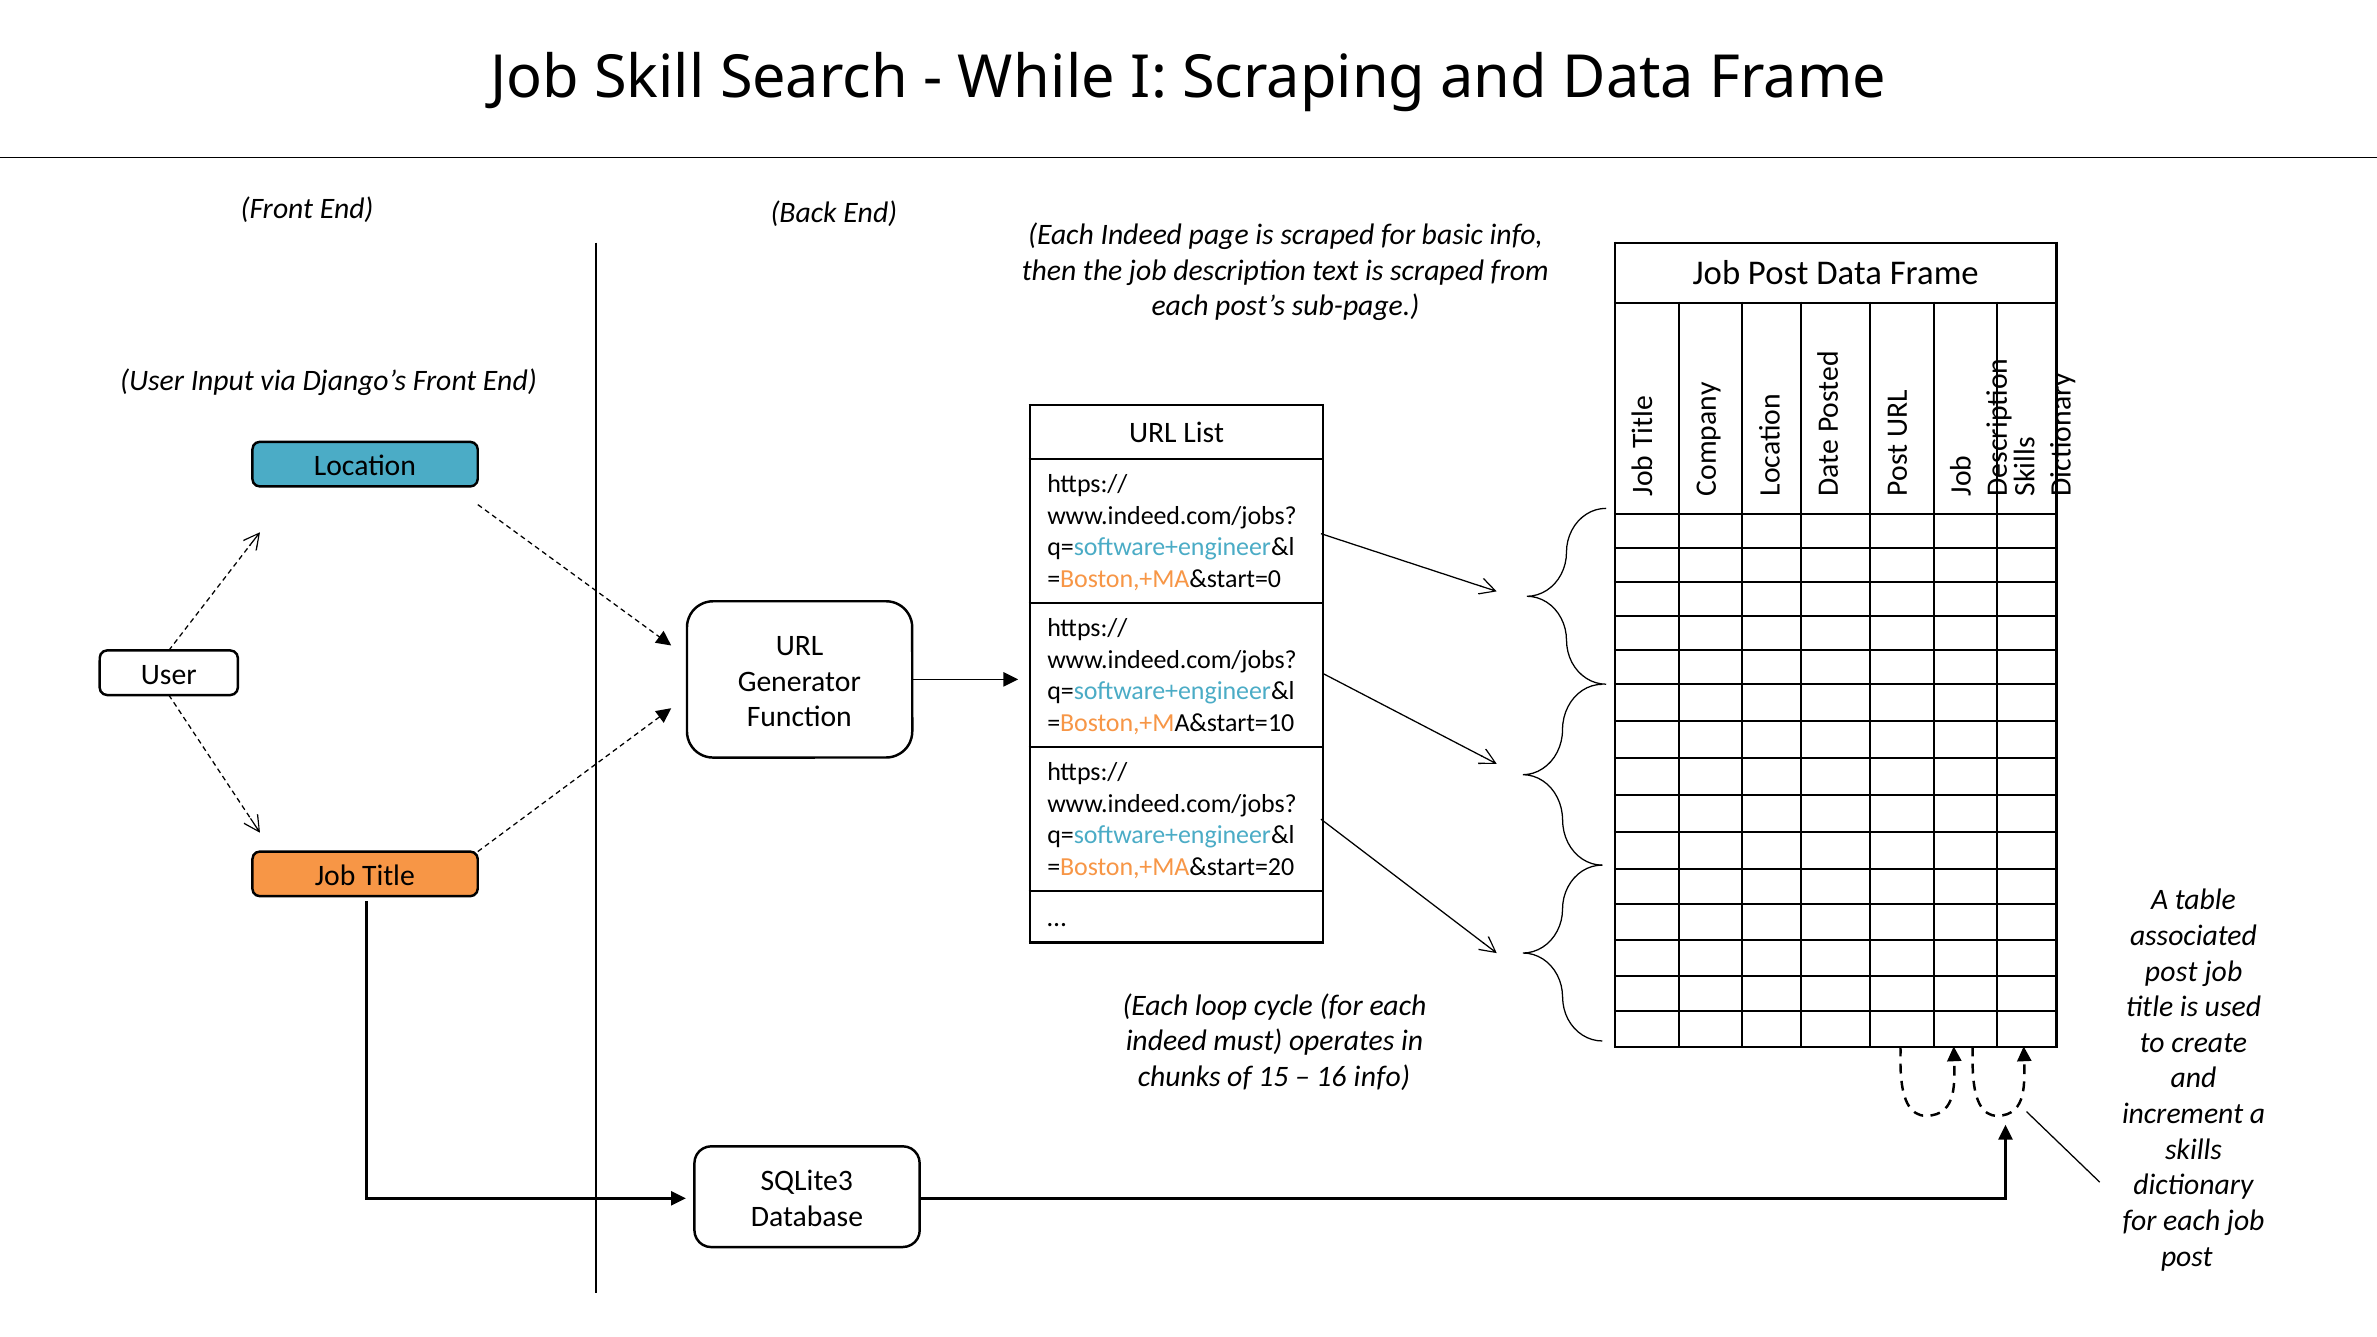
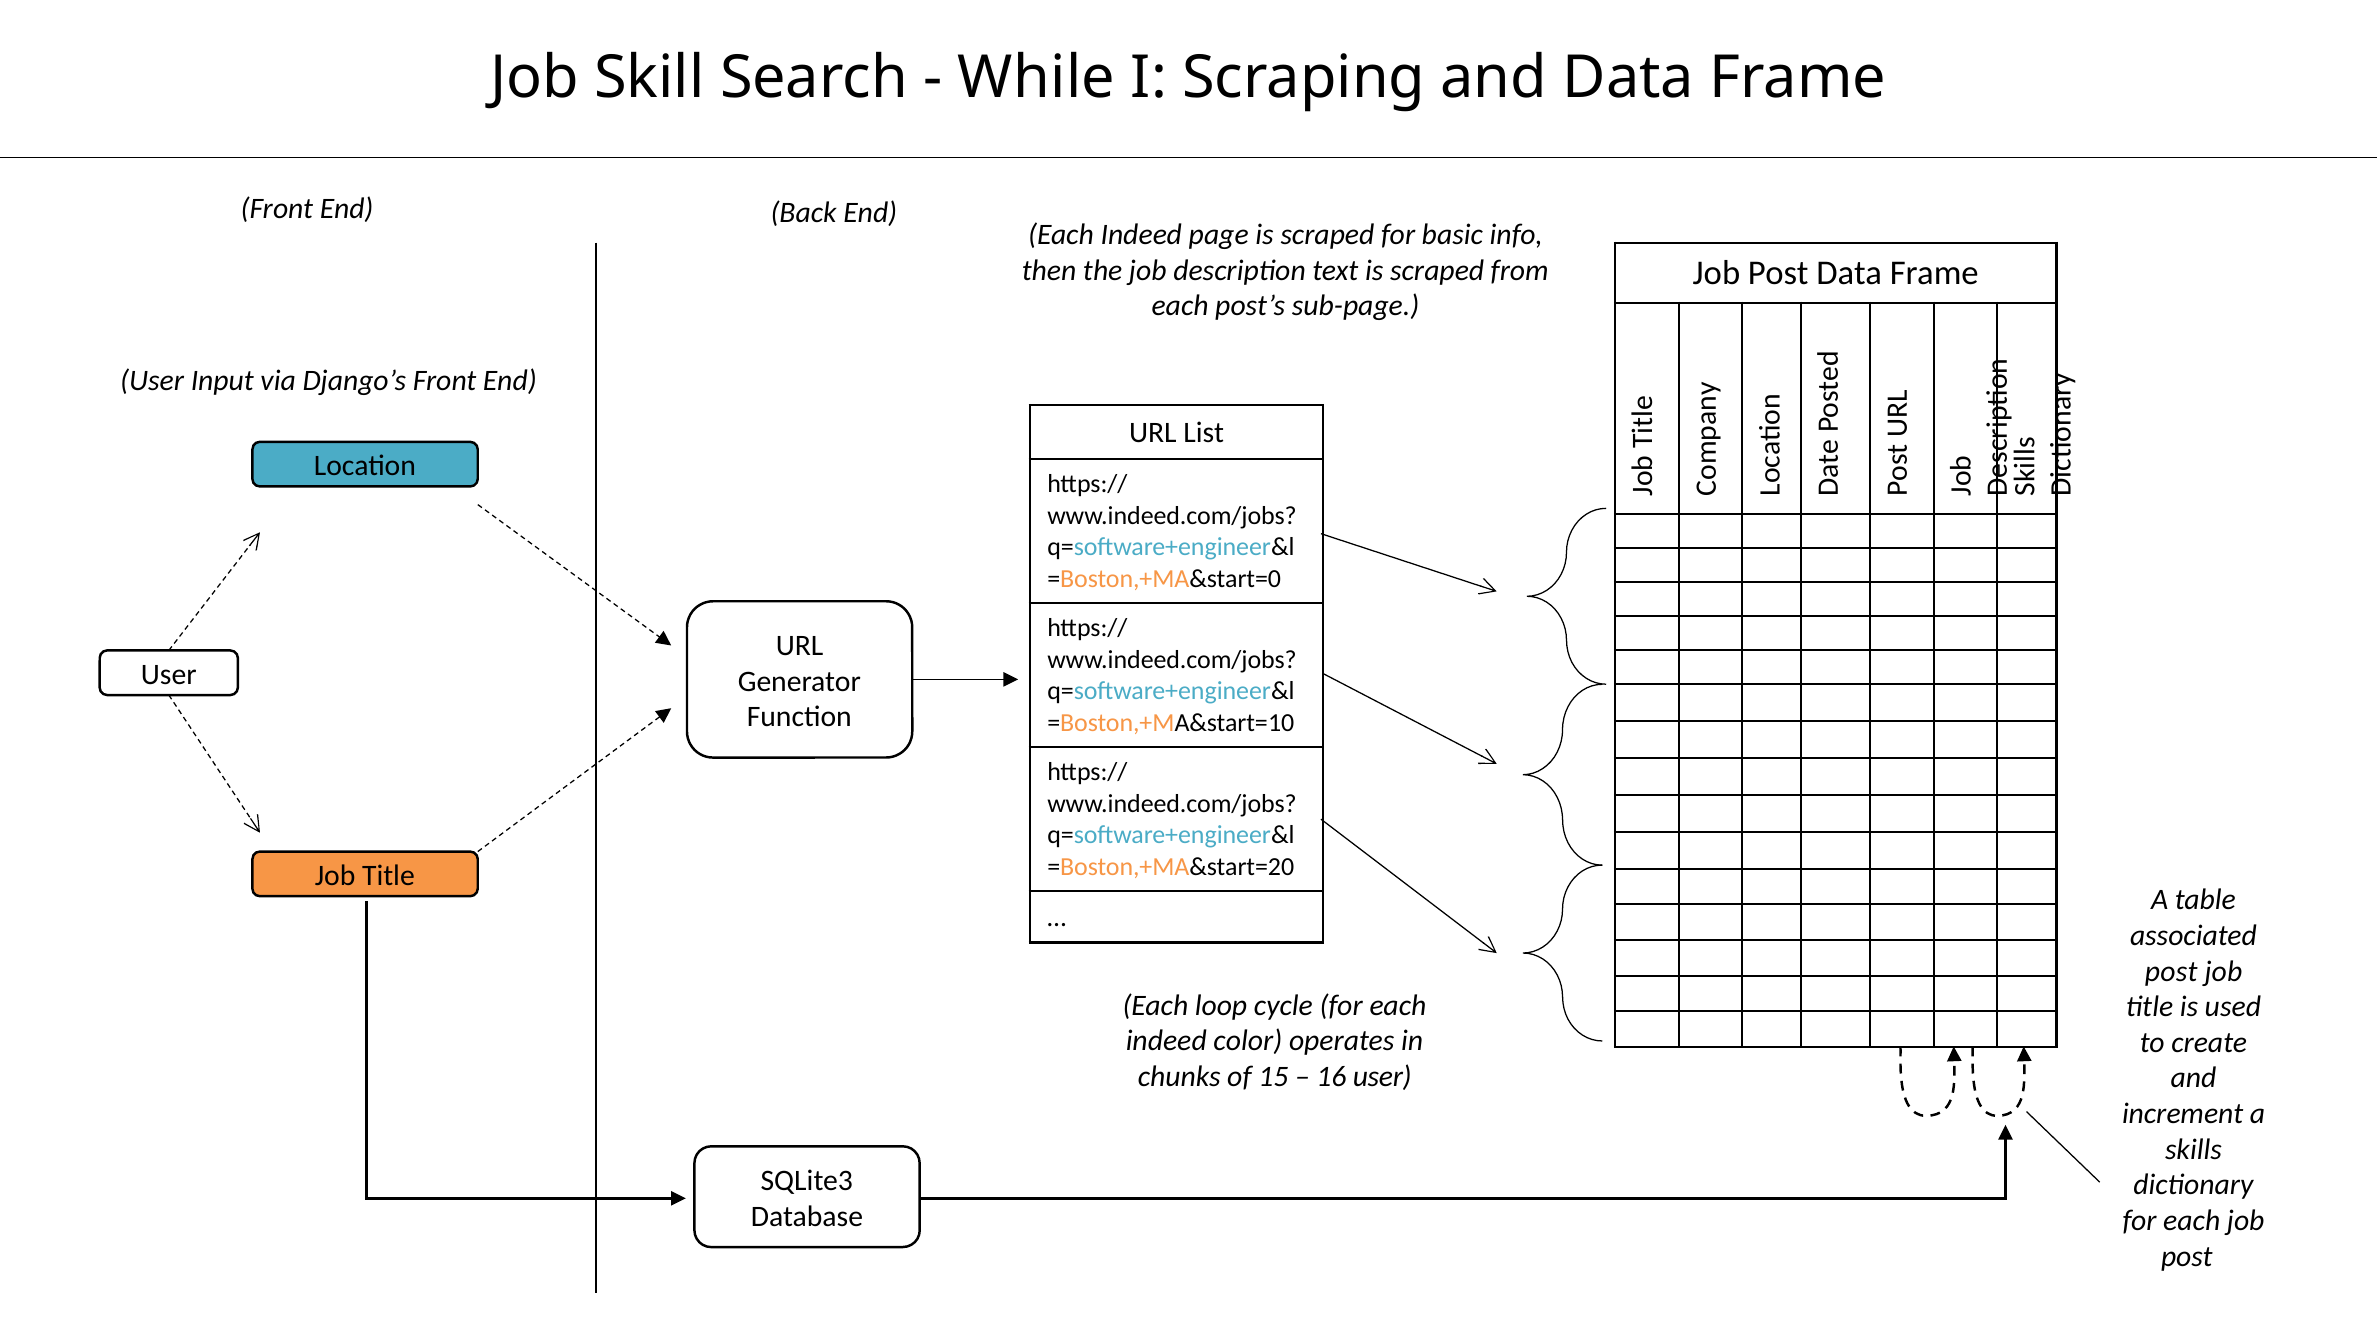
must: must -> color (1248, 1041)
16 info: info -> user (1382, 1077)
